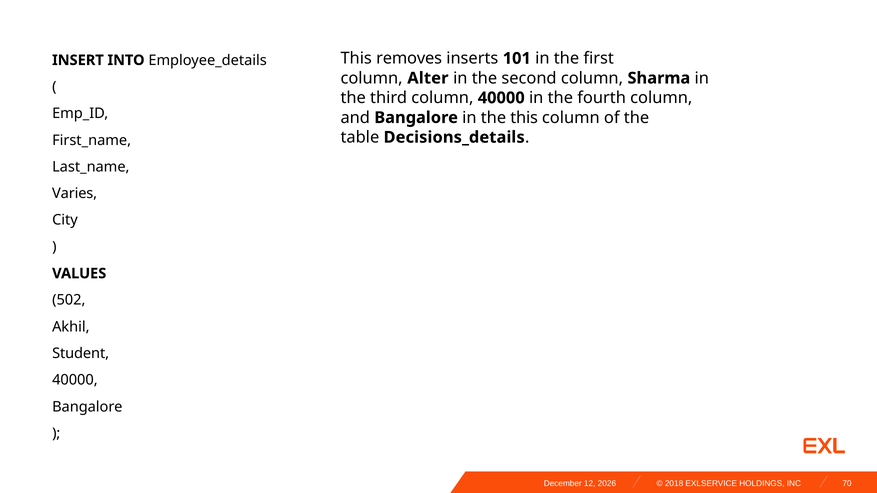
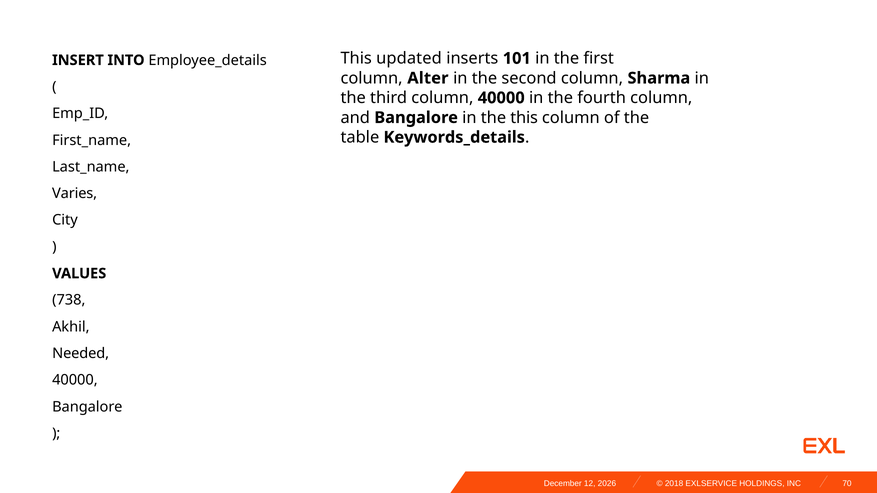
removes: removes -> updated (409, 58)
Decisions_details: Decisions_details -> Keywords_details (454, 137)
502: 502 -> 738 (69, 300)
Student: Student -> Needed (81, 354)
